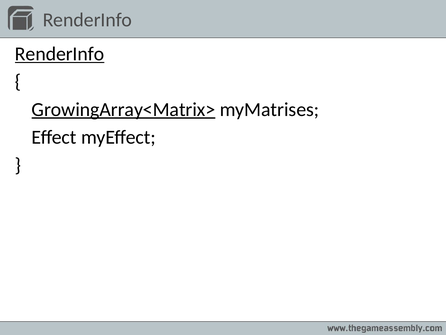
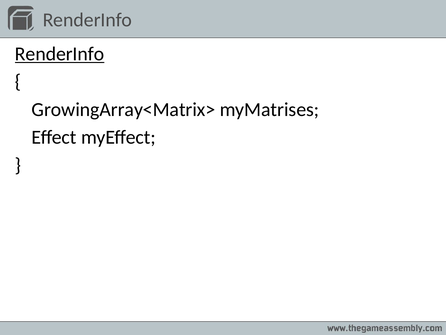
GrowingArray<Matrix> underline: present -> none (124, 109)
